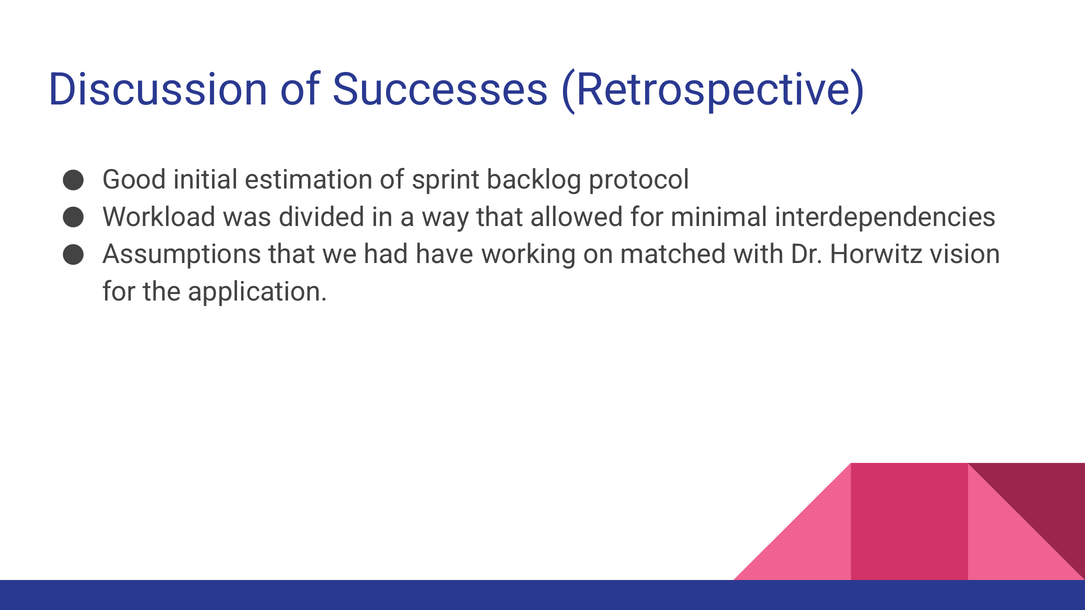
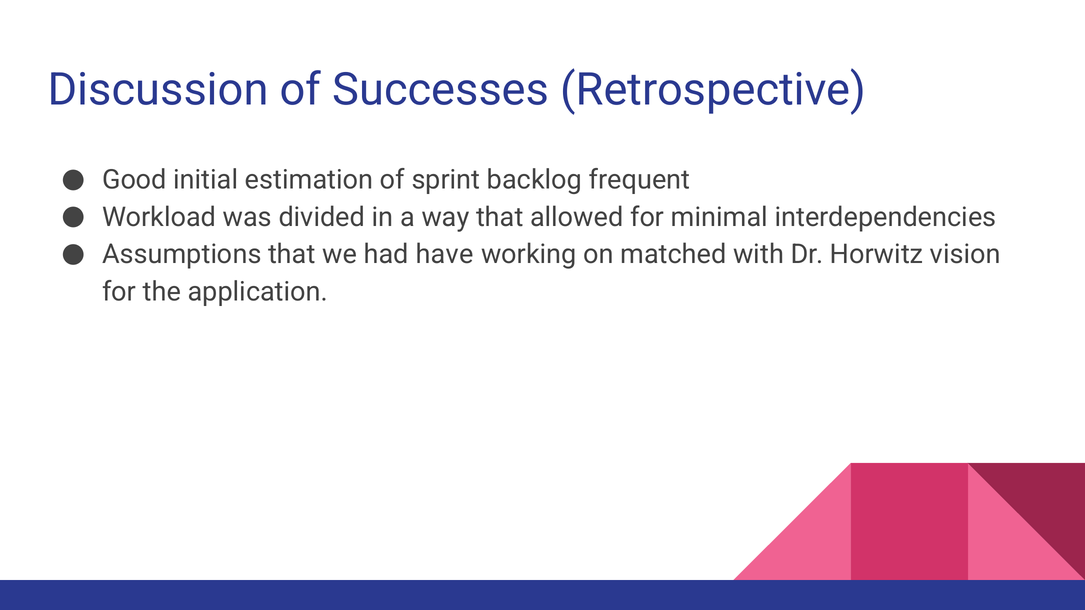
protocol: protocol -> frequent (640, 180)
